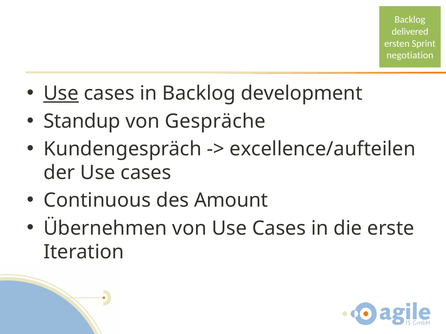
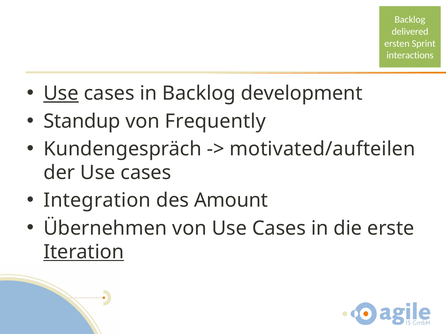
negotiation: negotiation -> interactions (410, 55)
Gespräche: Gespräche -> Frequently (215, 121)
excellence/aufteilen: excellence/aufteilen -> motivated/aufteilen (323, 149)
Continuous: Continuous -> Integration (97, 201)
Iteration underline: none -> present (84, 252)
